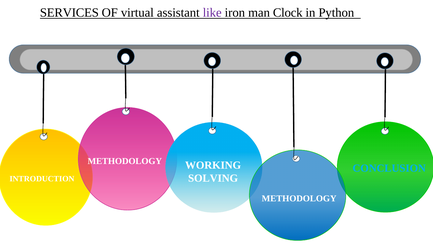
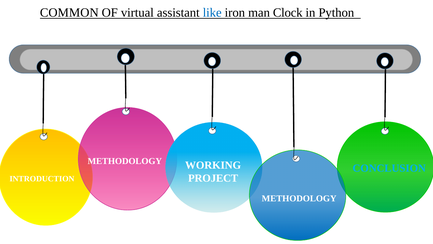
SERVICES: SERVICES -> COMMON (69, 13)
like colour: purple -> blue (212, 13)
SOLVING: SOLVING -> PROJECT (213, 178)
